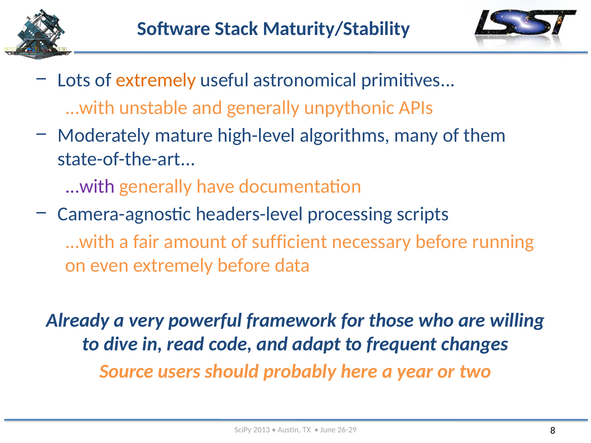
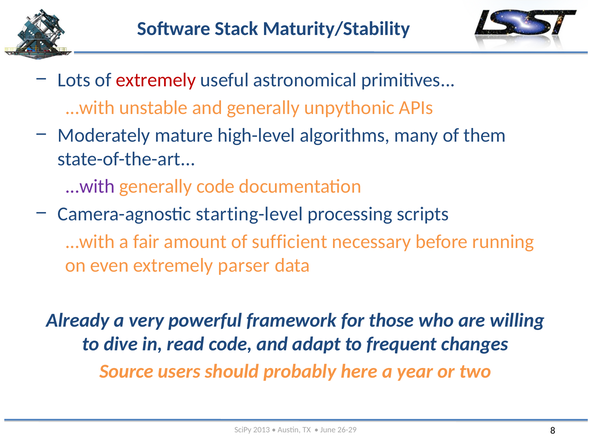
extremely colour: orange -> red (156, 80)
generally have: have -> code (216, 187)
headers-level: headers-level -> starting-level (249, 214)
extremely before: before -> parser (244, 265)
